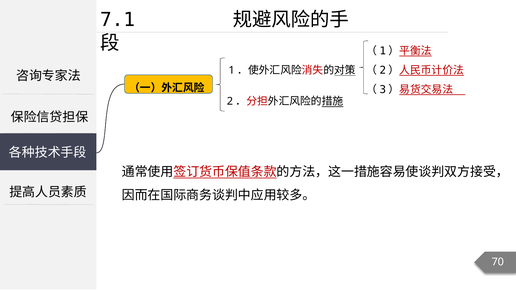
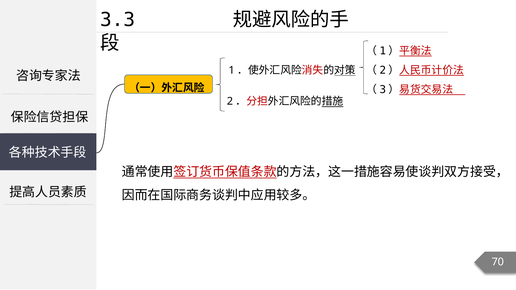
7.1: 7.1 -> 3.3 (118, 20)
